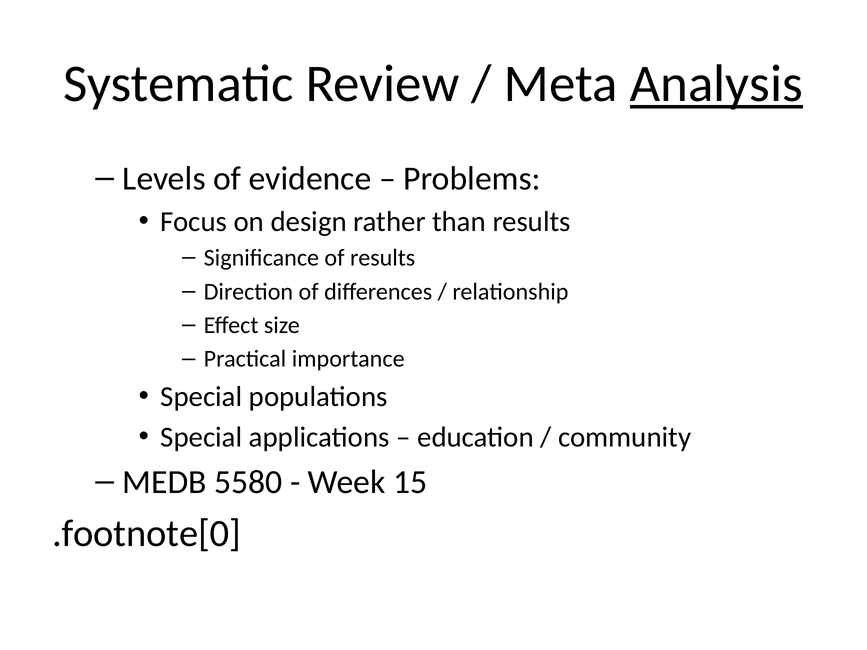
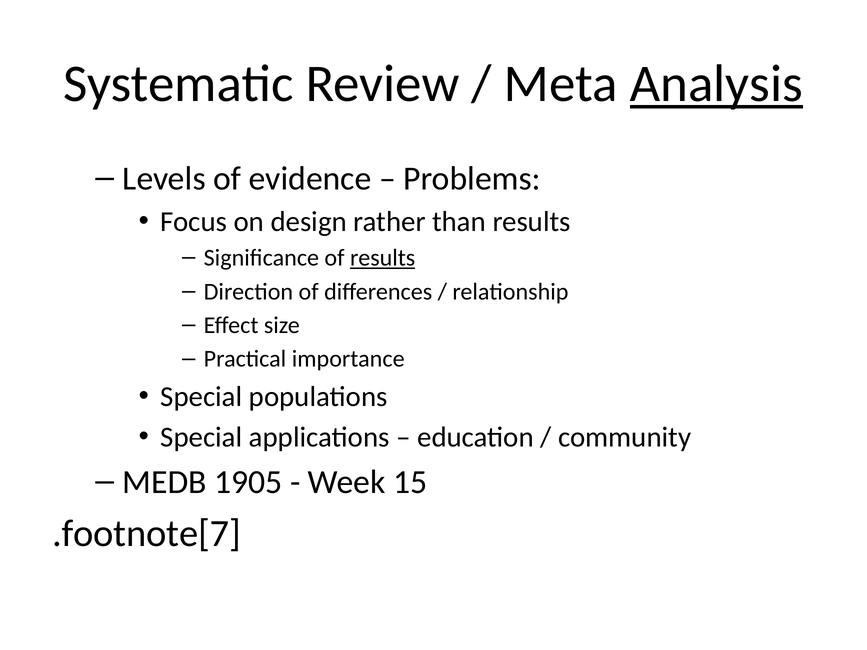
results underline: none -> present (383, 258)
5580: 5580 -> 1905 (248, 482)
.footnote[0: .footnote[0 -> .footnote[7 (146, 534)
